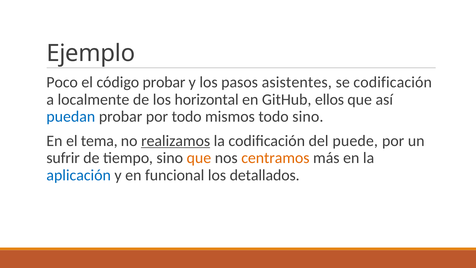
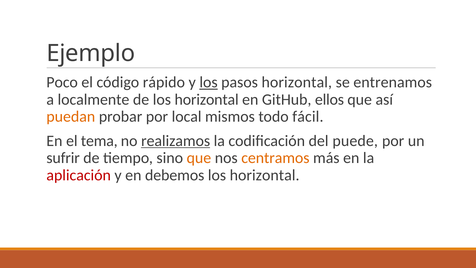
código probar: probar -> rápido (164, 82)
los underline: none -> present (209, 82)
pasos asistentes: asistentes -> horizontal (297, 82)
se codificación: codificación -> entrenamos (393, 82)
puedan colour: blue -> orange (71, 117)
por todo: todo -> local (187, 117)
todo sino: sino -> fácil (308, 117)
aplicación colour: blue -> red (79, 175)
funcional: funcional -> debemos (175, 175)
detallados: detallados -> horizontal (265, 175)
